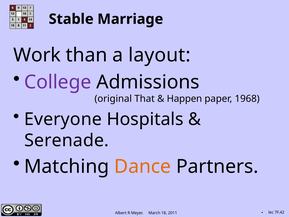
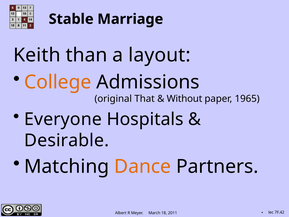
Work: Work -> Keith (37, 55)
College colour: purple -> orange (58, 82)
Happen: Happen -> Without (184, 99)
1968: 1968 -> 1965 (247, 99)
Serenade: Serenade -> Desirable (67, 140)
